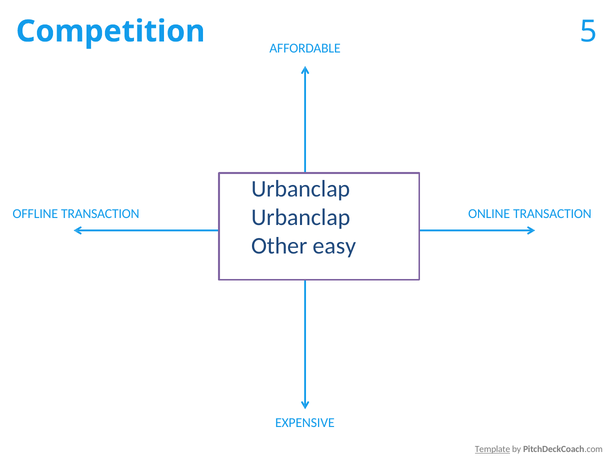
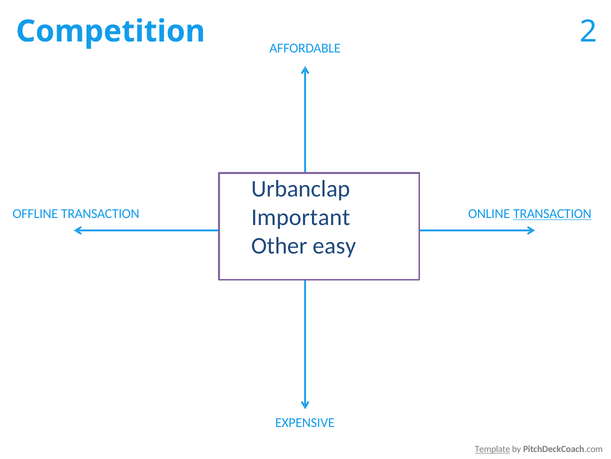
5: 5 -> 2 (588, 31)
Urbanclap: Urbanclap -> Important (301, 217)
TRANSACTION underline: none -> present (552, 214)
